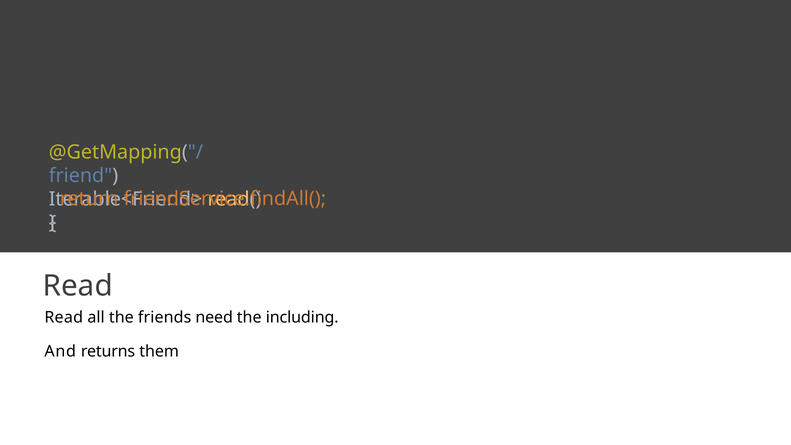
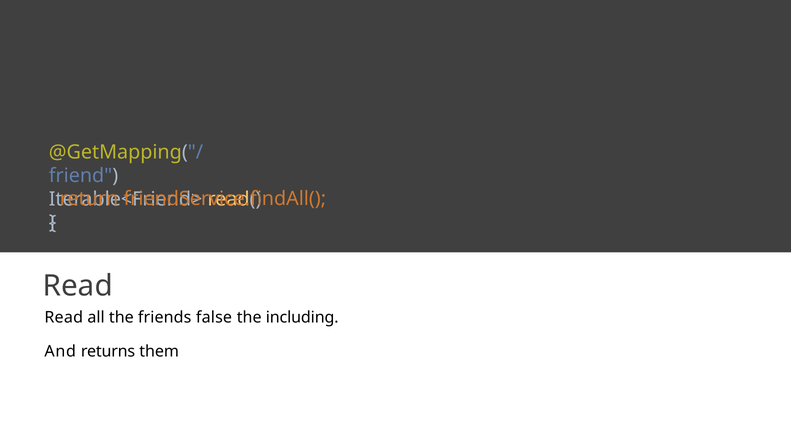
need: need -> false (214, 317)
